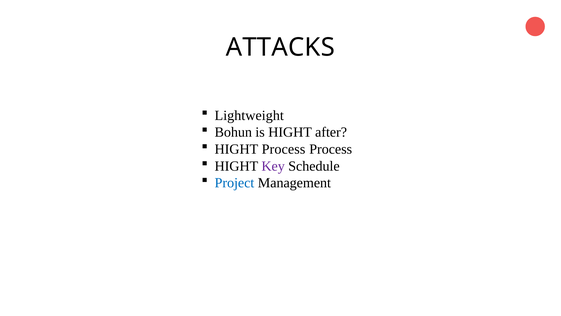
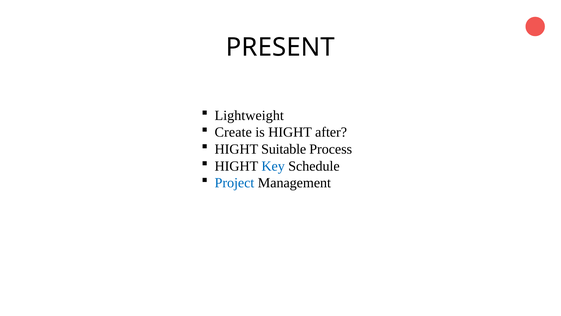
ATTACKS: ATTACKS -> PRESENT (280, 47)
Bohun: Bohun -> Create (233, 132)
HIGHT Process: Process -> Suitable (284, 149)
Key colour: purple -> blue (273, 166)
